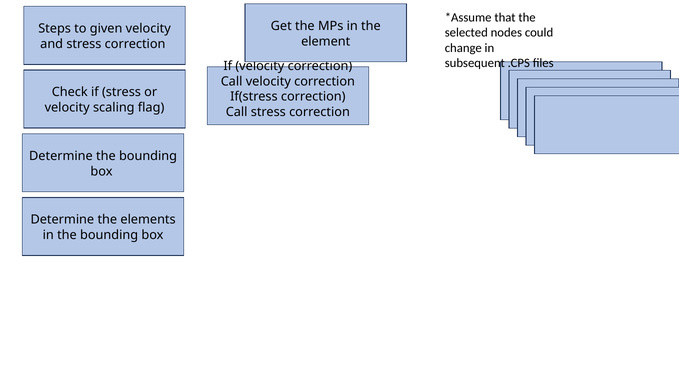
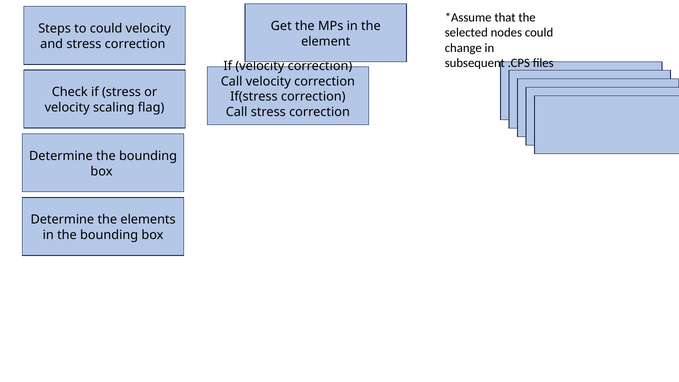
to given: given -> could (106, 29)
